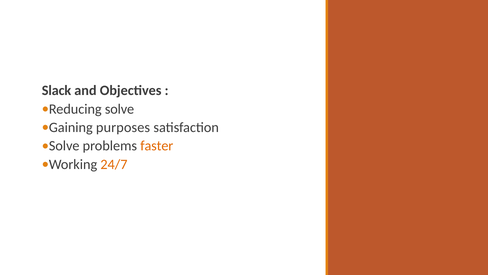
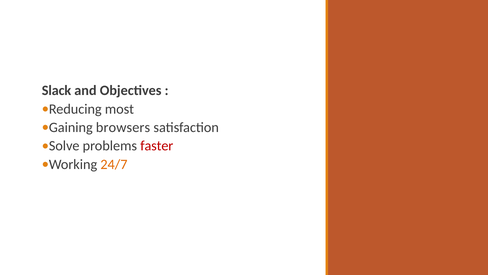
Reducing solve: solve -> most (119, 109)
purposes: purposes -> browsers (123, 127)
faster colour: orange -> red (157, 146)
